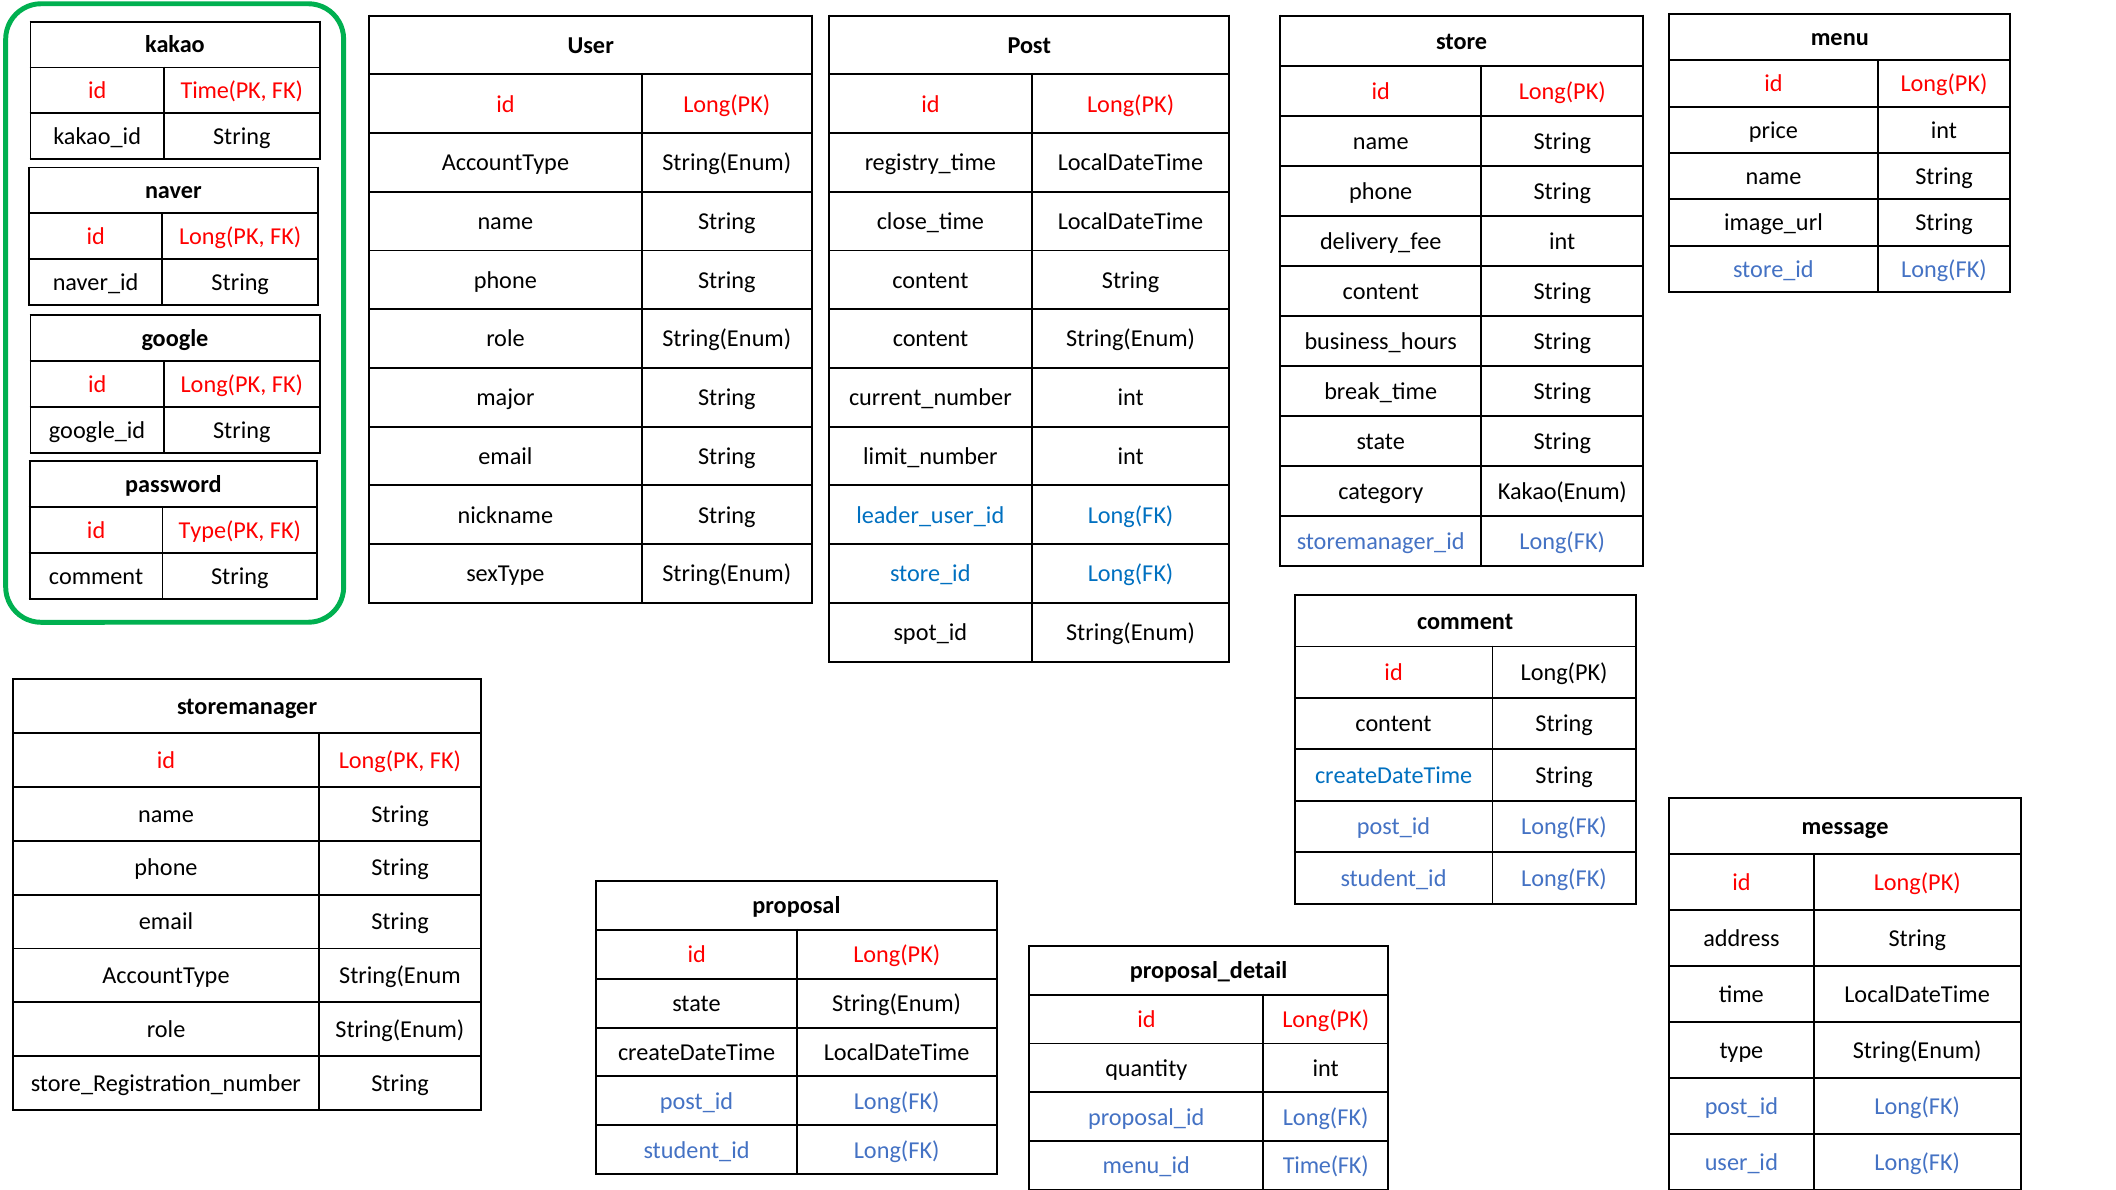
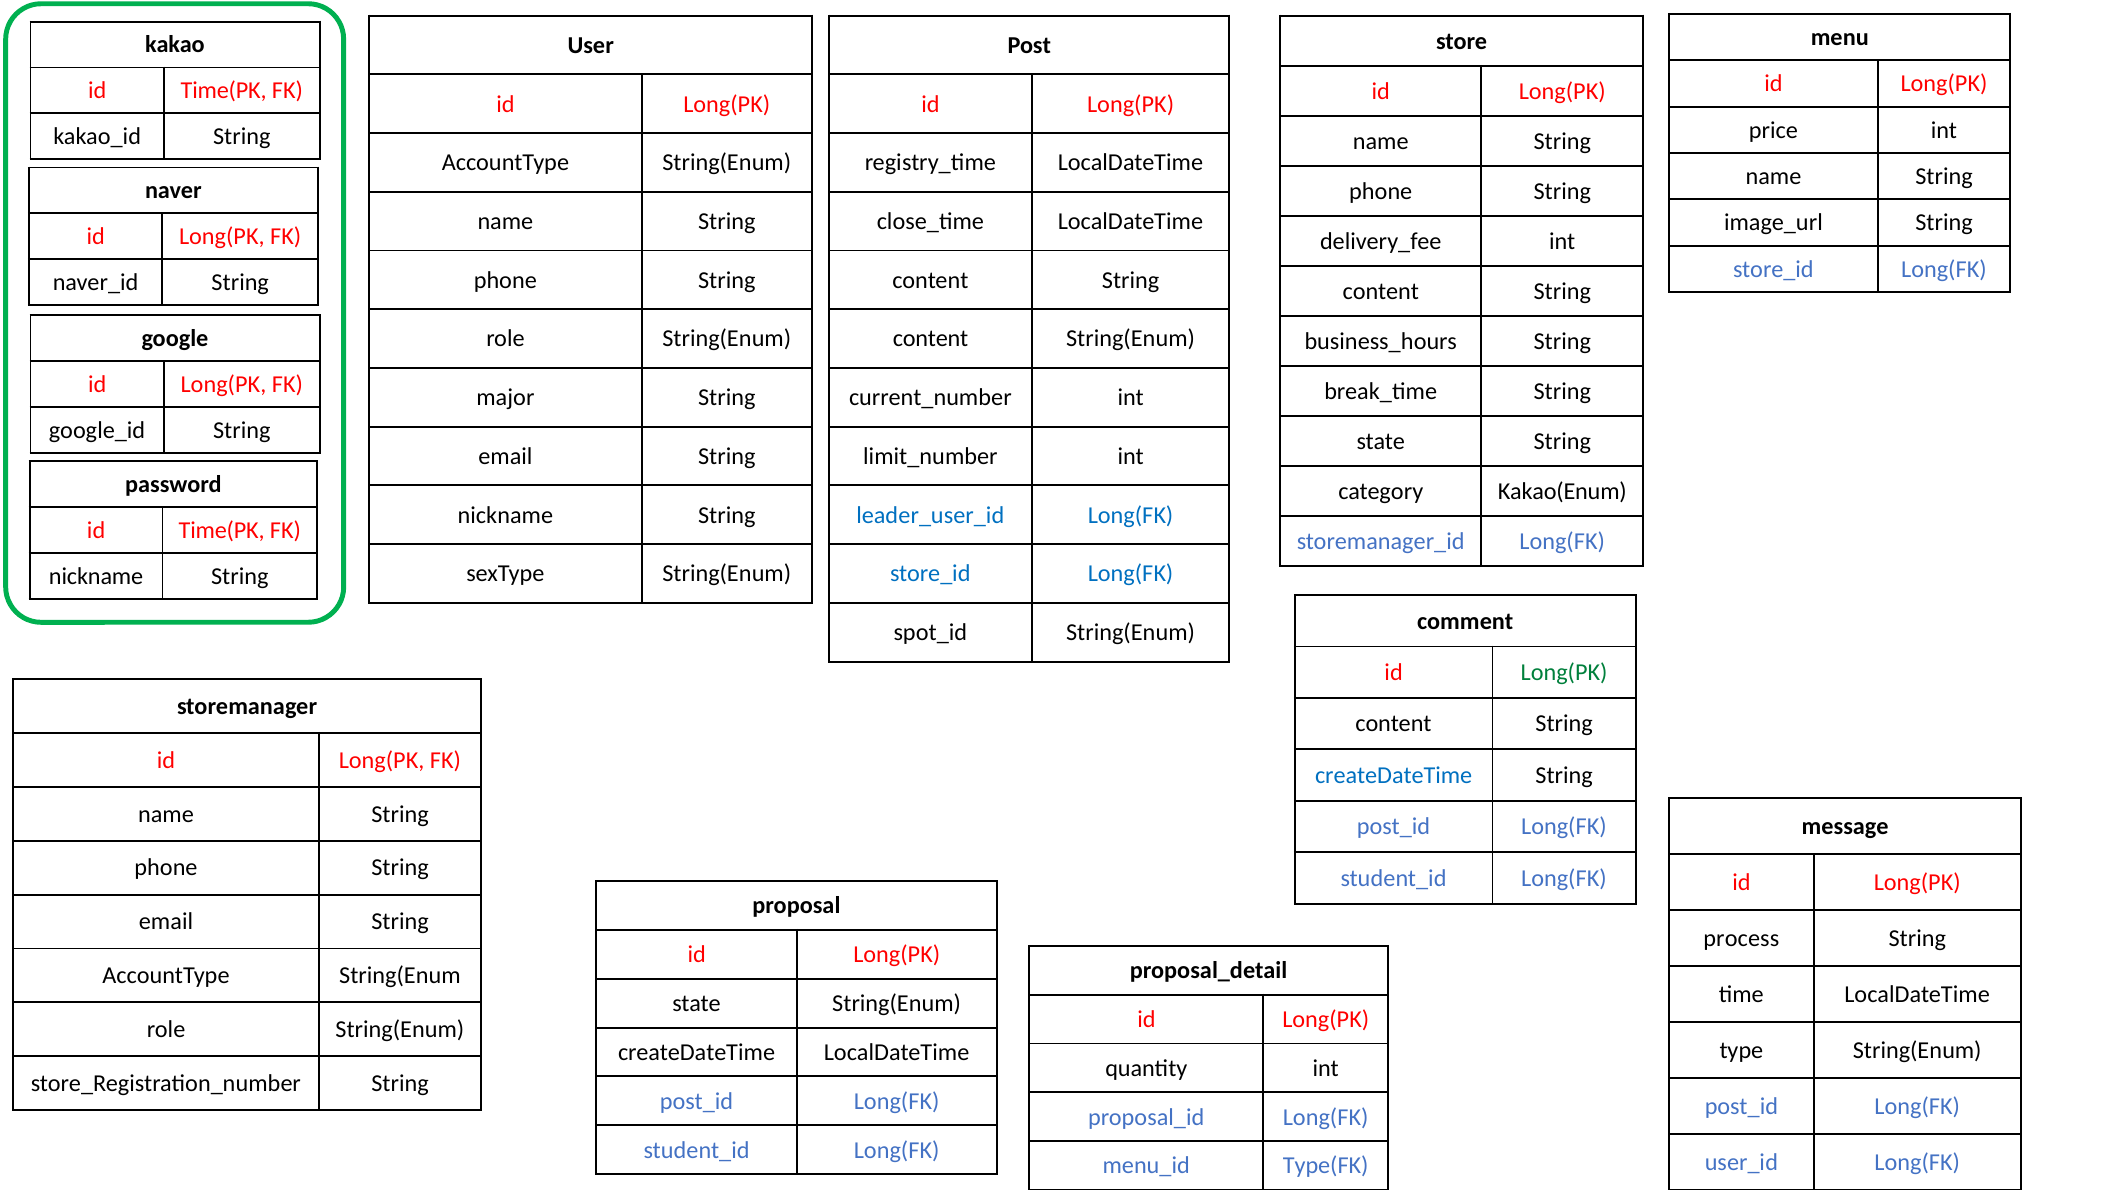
Type(PK: Type(PK -> Time(PK (222, 530)
comment: comment -> nickname (96, 576)
Long(PK colour: black -> green (1564, 673)
address: address -> process (1741, 939)
Time(FK: Time(FK -> Type(FK (1326, 1166)
